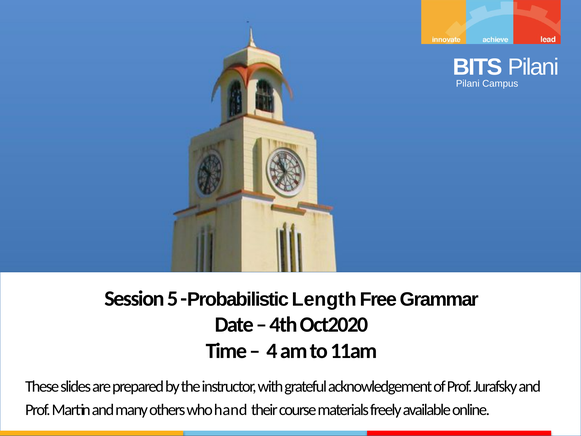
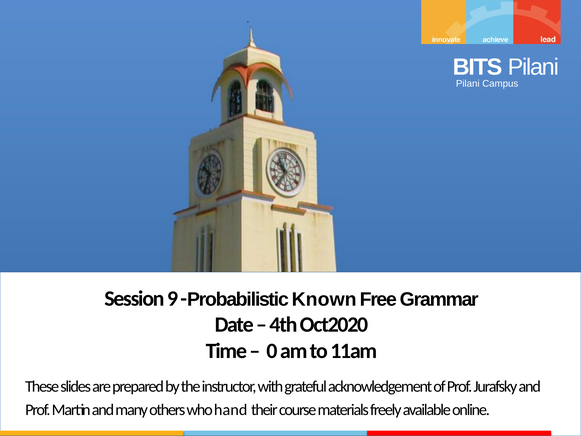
5: 5 -> 9 (173, 298)
Length: Length -> Known (324, 299)
4: 4 -> 0 (272, 351)
